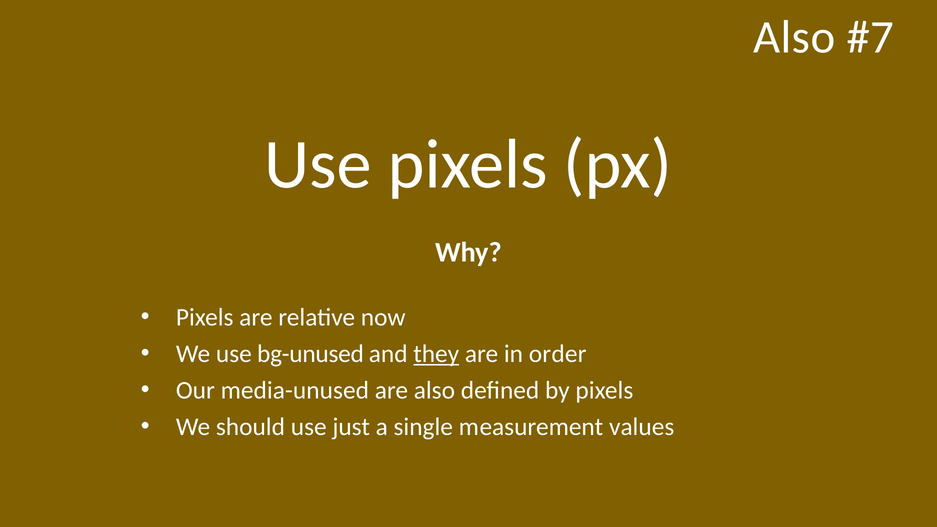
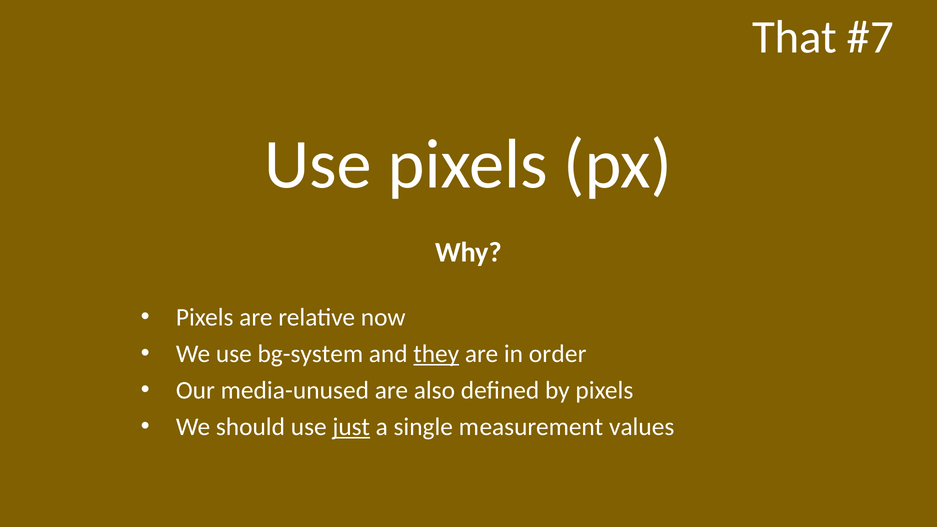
Also: Also -> That (795, 37)
bg-unused: bg-unused -> bg-system (310, 354)
just underline: none -> present (351, 427)
